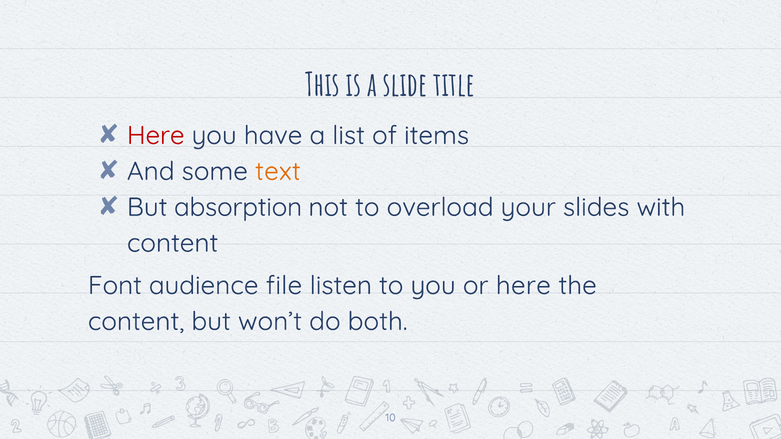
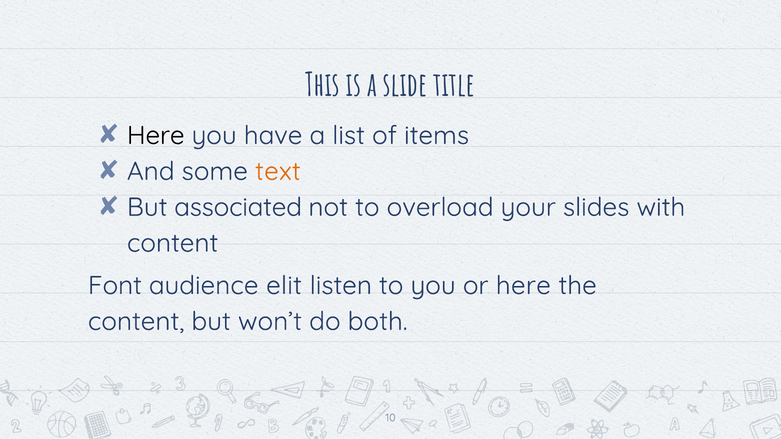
Here colour: red -> black (156, 136)
absorption: absorption -> associated (238, 207)
file: file -> elit (284, 286)
